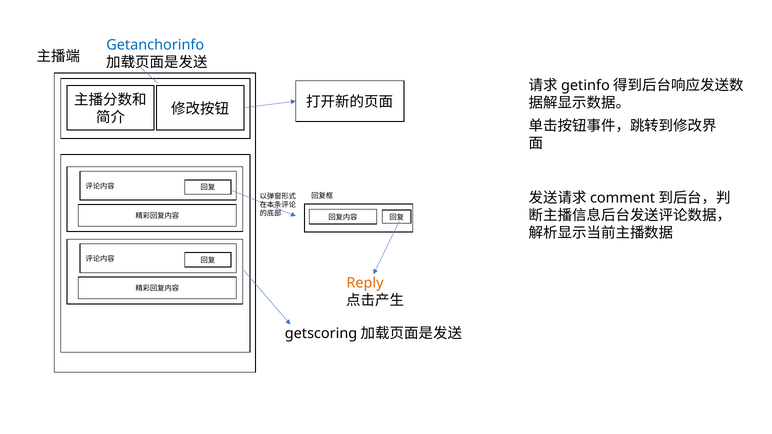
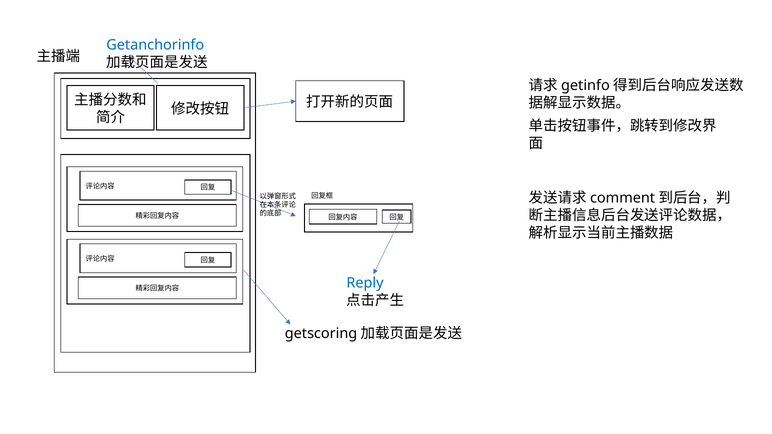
Reply colour: orange -> blue (365, 283)
